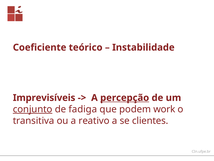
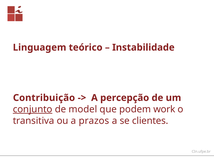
Coeficiente: Coeficiente -> Linguagem (40, 47)
Imprevisíveis: Imprevisíveis -> Contribuição (44, 97)
percepção underline: present -> none (125, 97)
fadiga: fadiga -> model (83, 109)
reativo: reativo -> prazos (94, 120)
